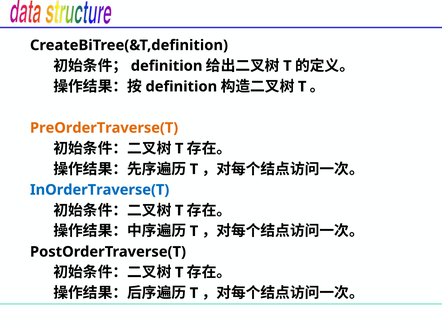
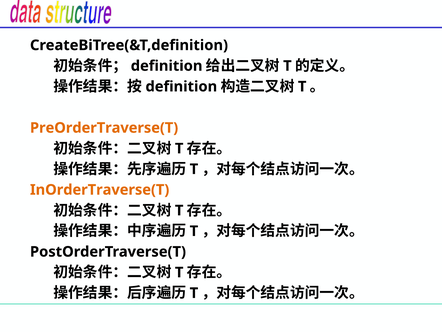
InOrderTraverse(T colour: blue -> orange (100, 190)
